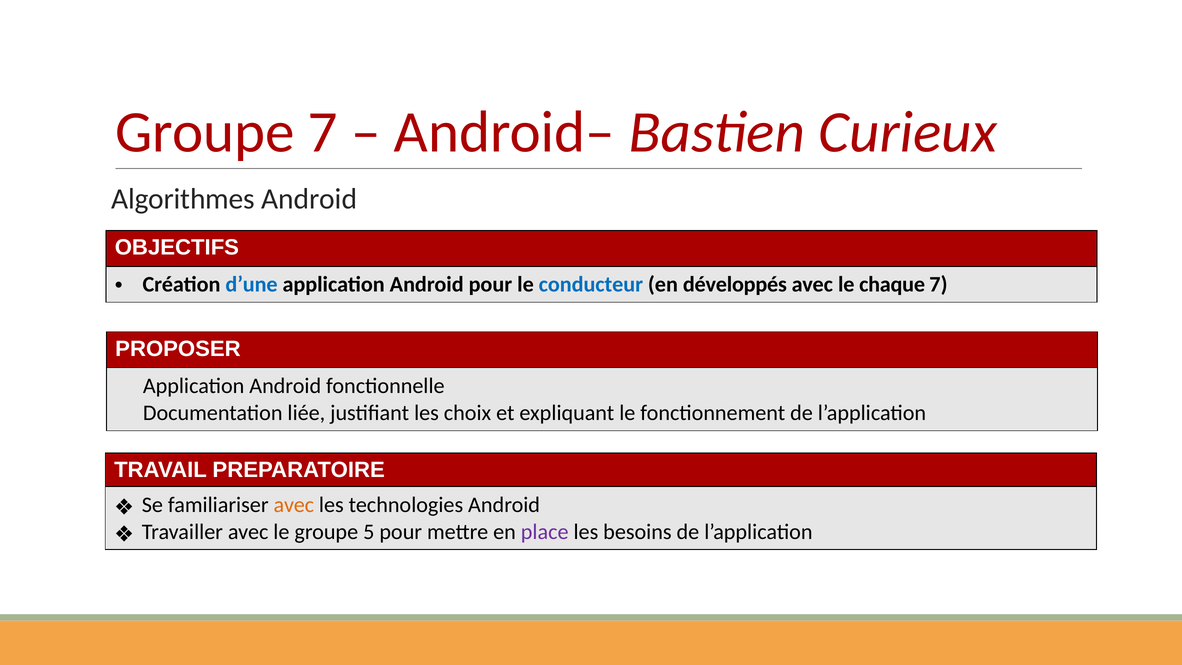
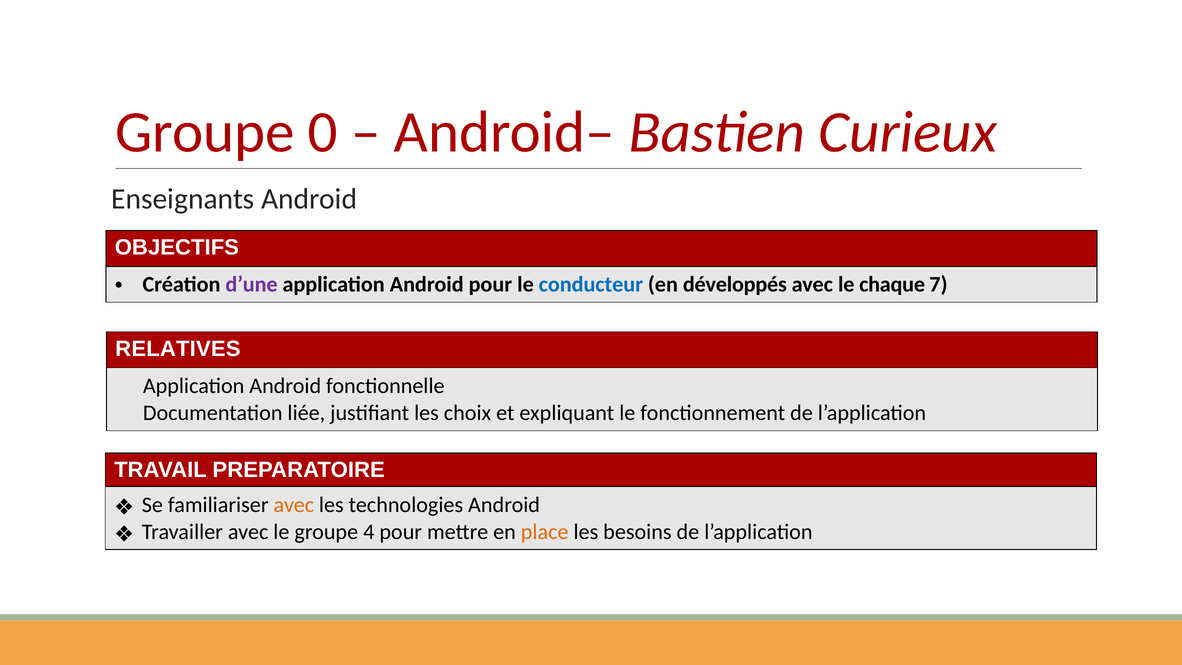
Groupe 7: 7 -> 0 (323, 132)
Algorithmes: Algorithmes -> Enseignants (183, 199)
d’une colour: blue -> purple (252, 285)
PROPOSER: PROPOSER -> RELATIVES (178, 349)
5: 5 -> 4 (369, 532)
place colour: purple -> orange (545, 532)
